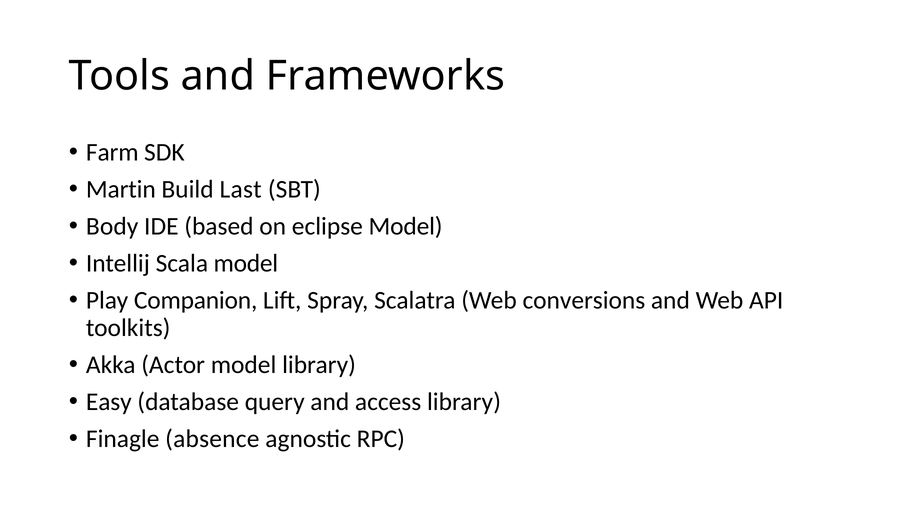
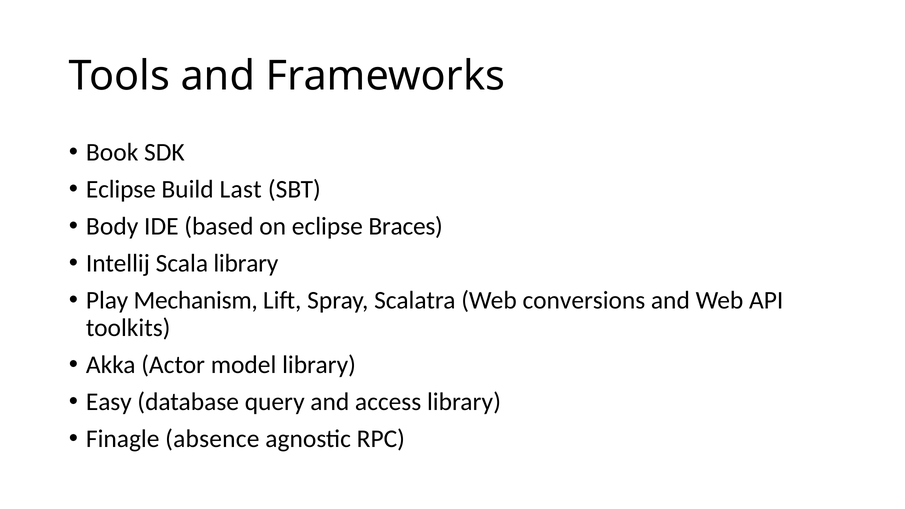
Farm: Farm -> Book (112, 153)
Martin: Martin -> Eclipse (121, 189)
eclipse Model: Model -> Braces (406, 226)
Scala model: model -> library (246, 263)
Companion: Companion -> Mechanism (196, 300)
